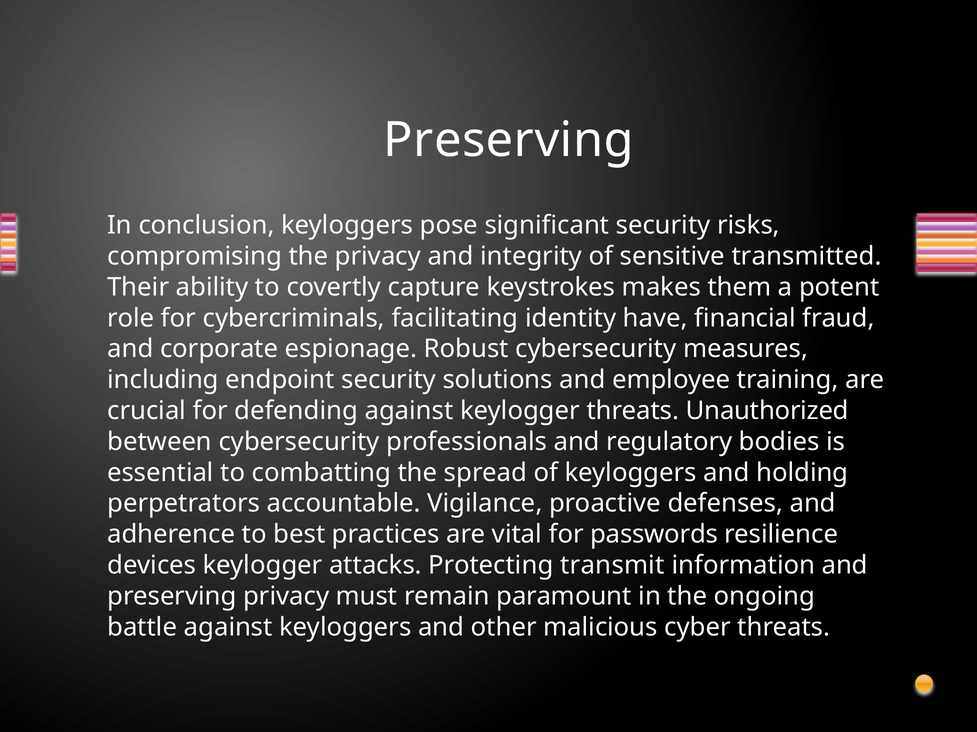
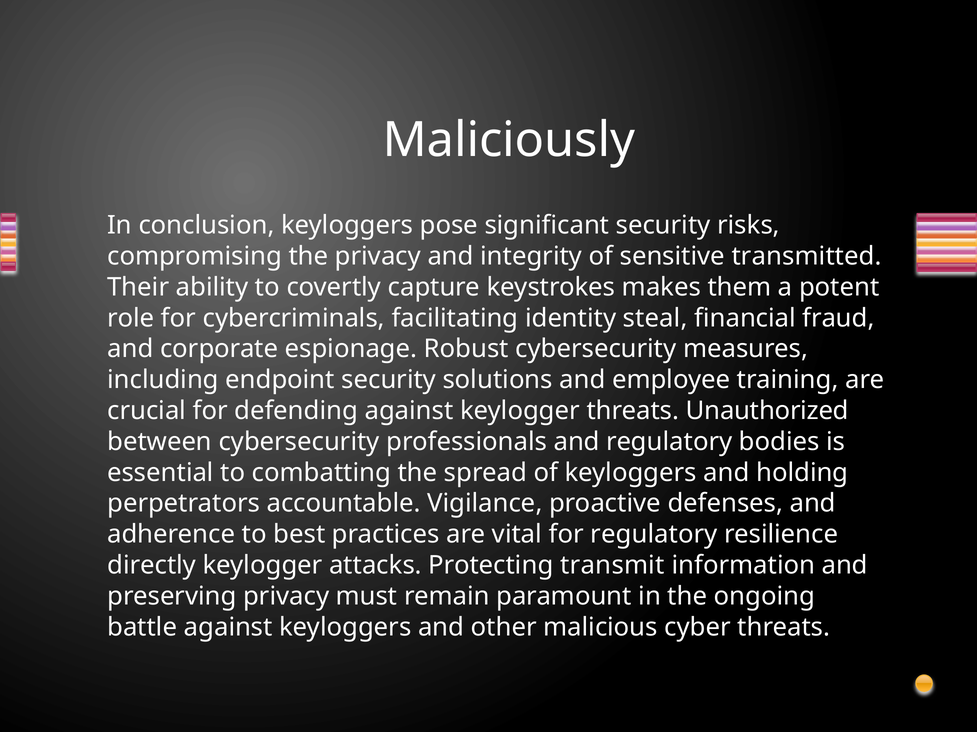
Preserving: Preserving -> Maliciously (509, 140)
have: have -> steal (655, 318)
for passwords: passwords -> regulatory (654, 535)
devices: devices -> directly (152, 566)
